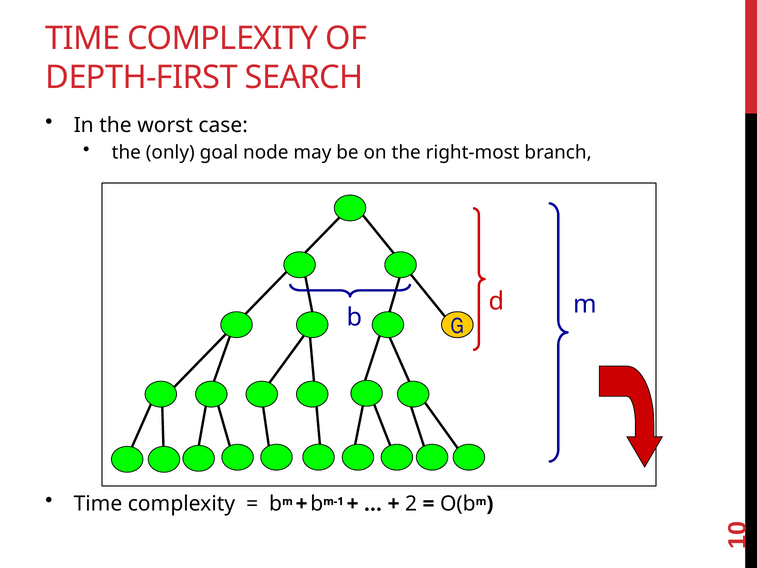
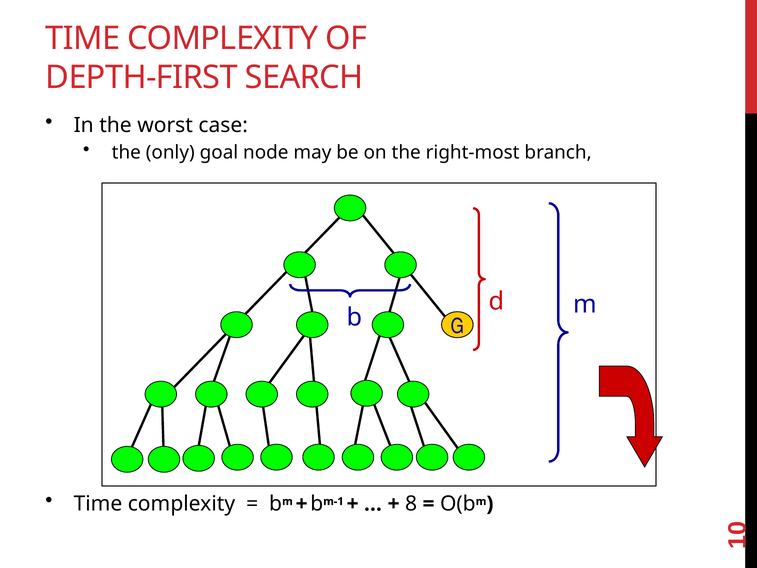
2: 2 -> 8 (411, 504)
